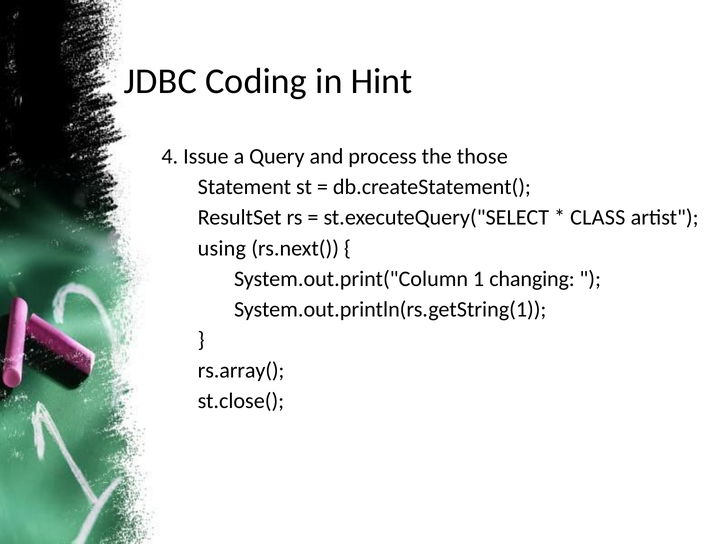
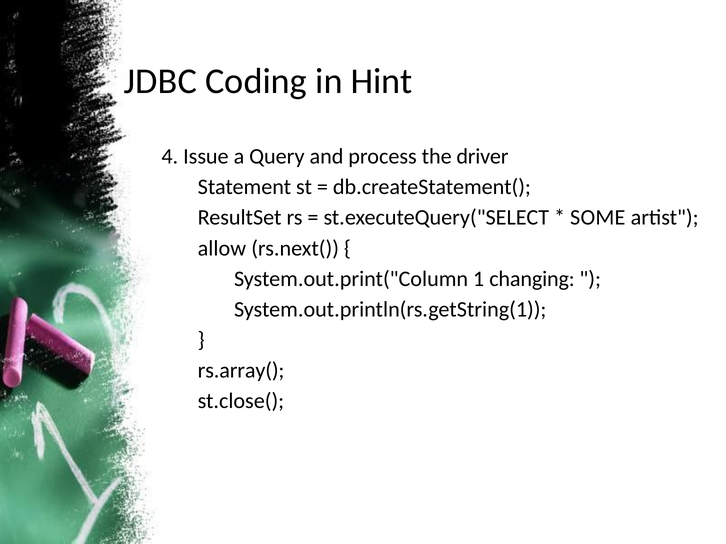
those: those -> driver (482, 157)
CLASS: CLASS -> SOME (598, 218)
using: using -> allow (222, 248)
